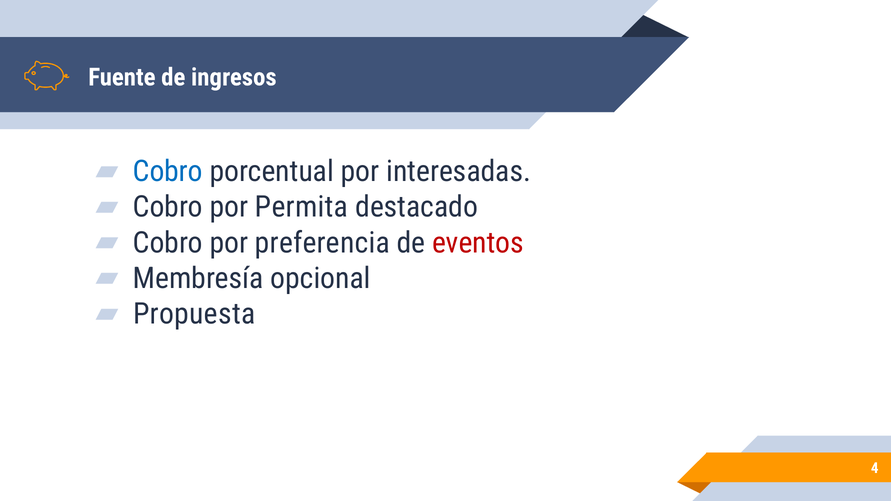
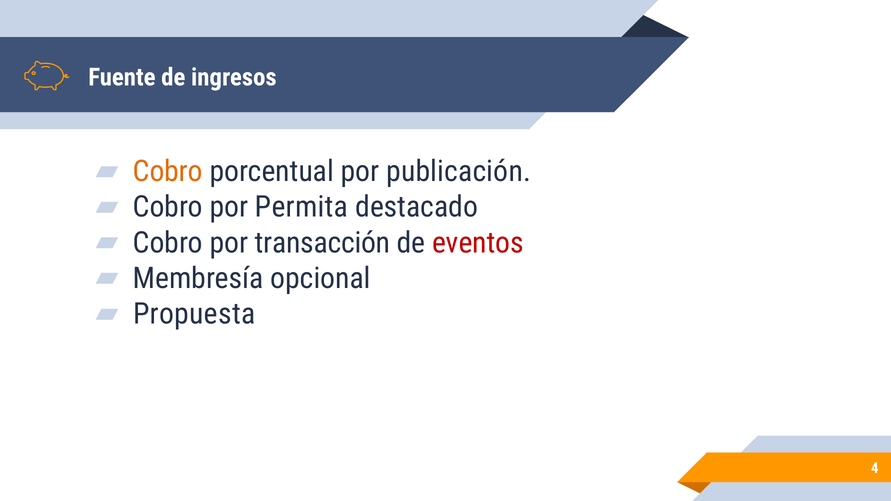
Cobro colour: blue -> orange (168, 172)
interesadas: interesadas -> publicación (459, 172)
preferencia: preferencia -> transacción (323, 243)
